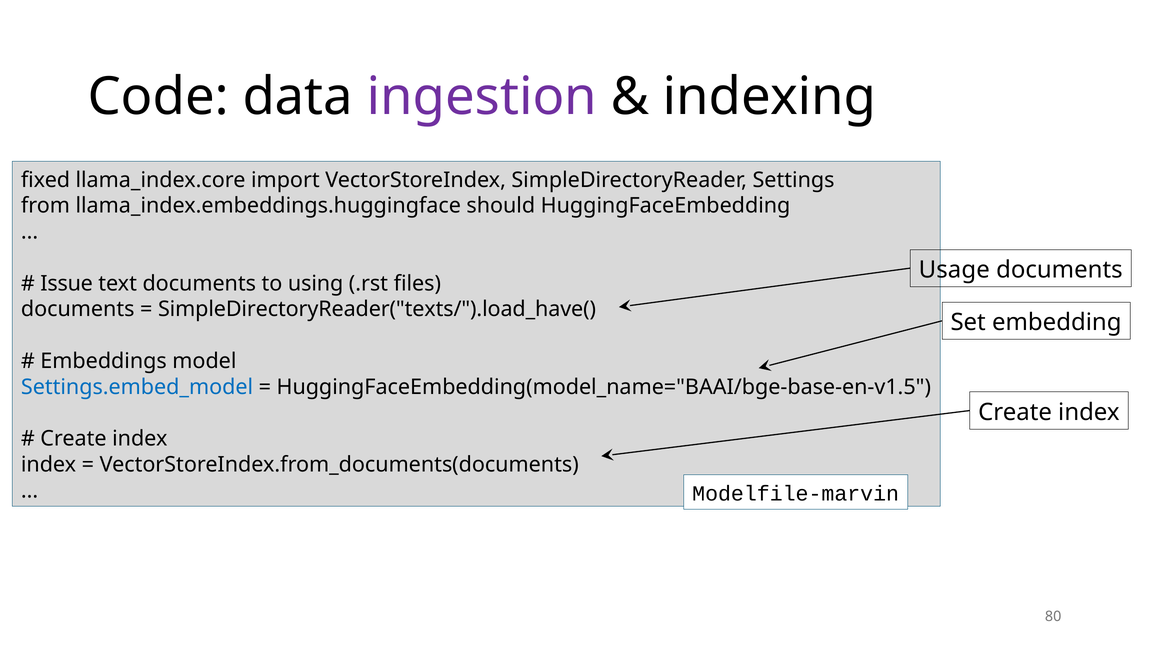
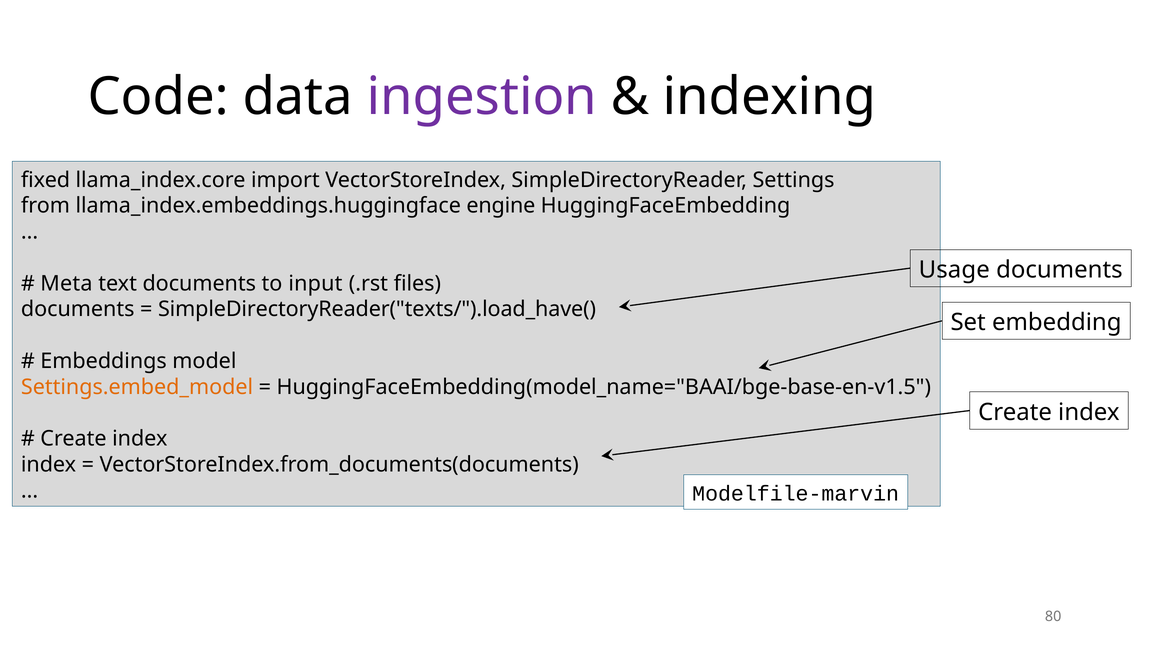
should: should -> engine (501, 206)
Issue: Issue -> Meta (66, 283)
using: using -> input (315, 283)
Settings.embed_model colour: blue -> orange (137, 387)
